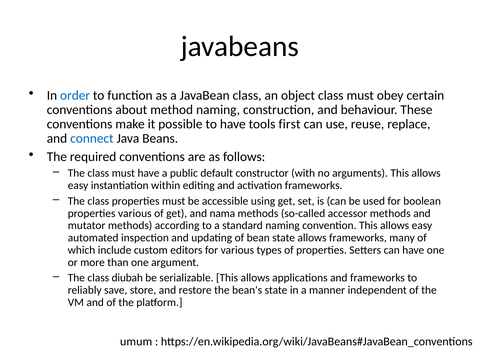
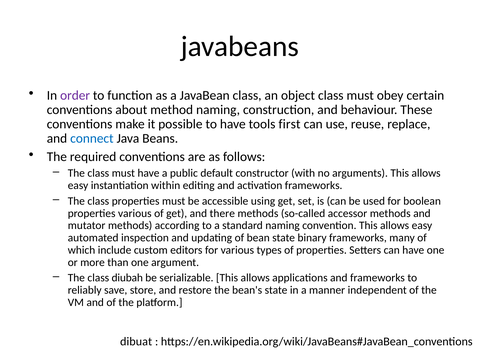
order colour: blue -> purple (75, 95)
nama: nama -> there (222, 213)
state allows: allows -> binary (312, 238)
umum: umum -> dibuat (136, 342)
